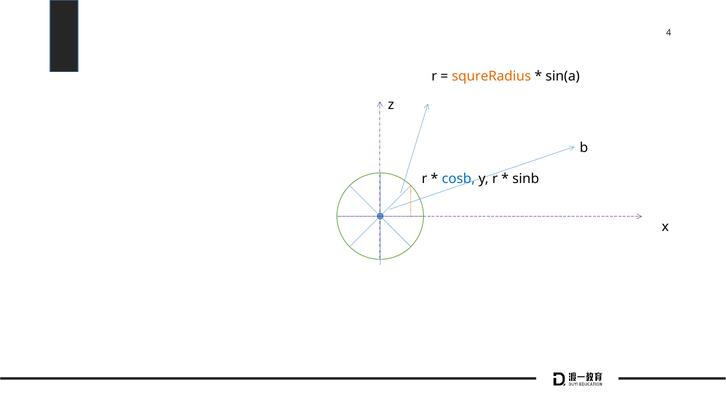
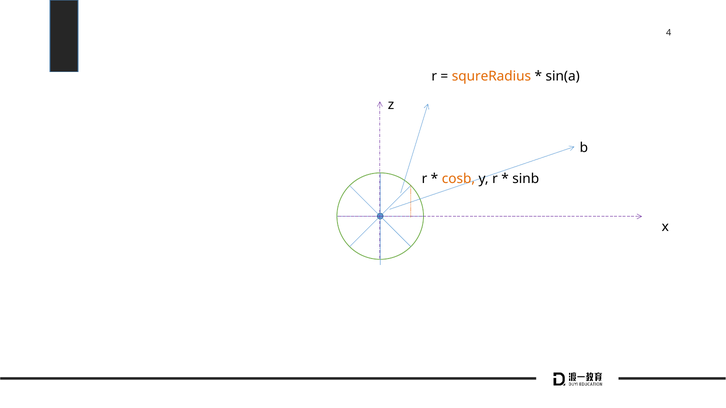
cosb colour: blue -> orange (458, 179)
